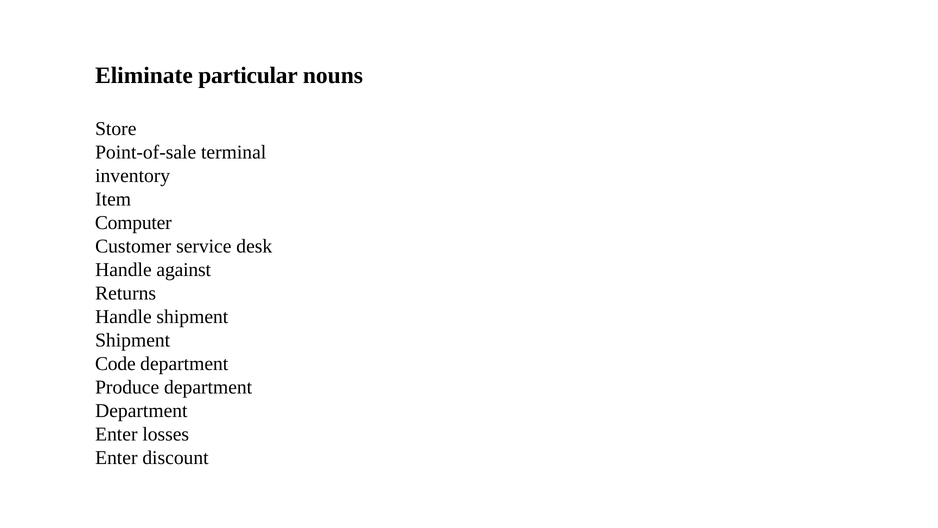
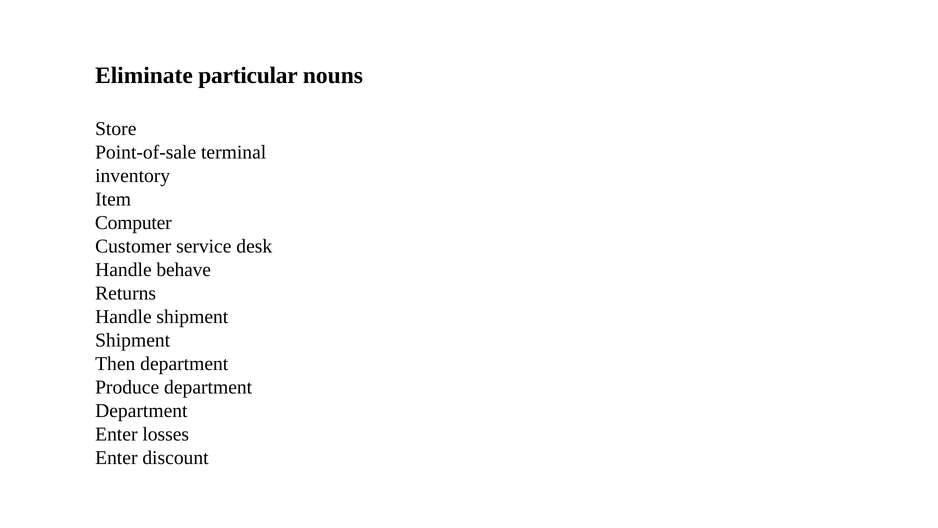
against: against -> behave (184, 270)
Code: Code -> Then (115, 364)
